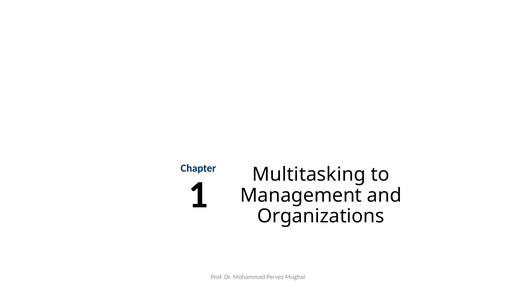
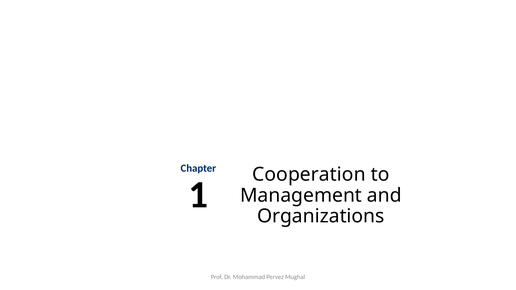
Multitasking: Multitasking -> Cooperation (309, 175)
